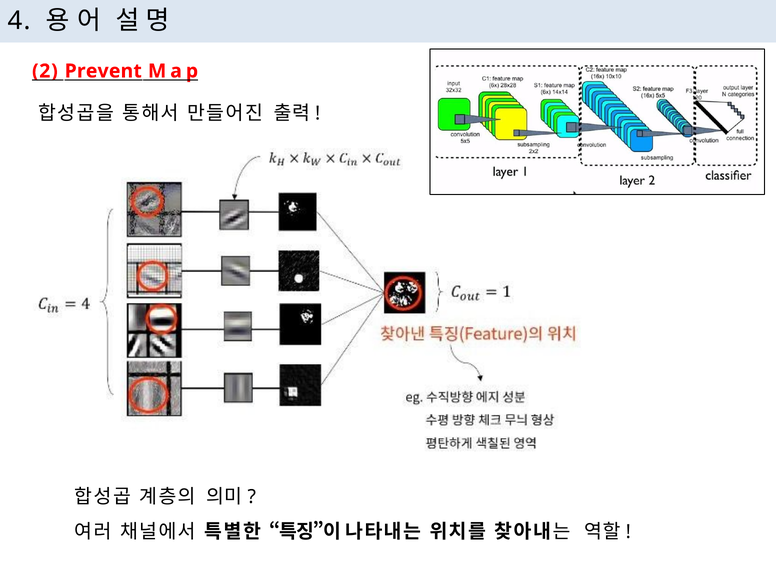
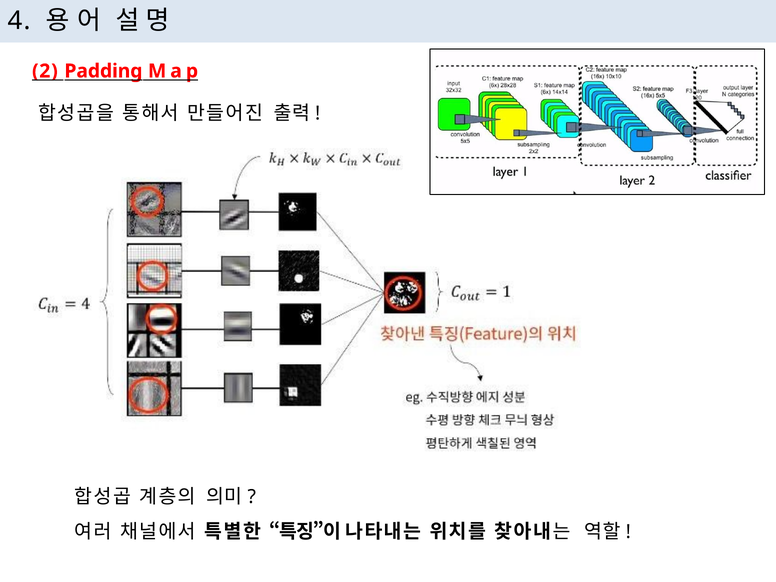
Prevent: Prevent -> Padding (103, 71)
